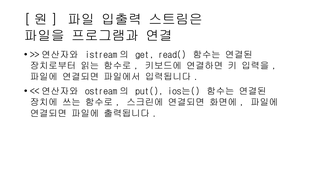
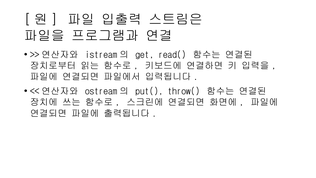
ios는(: ios는( -> throw( (184, 91)
